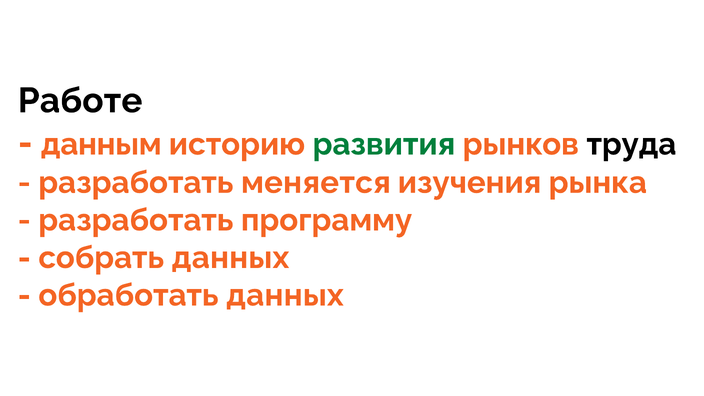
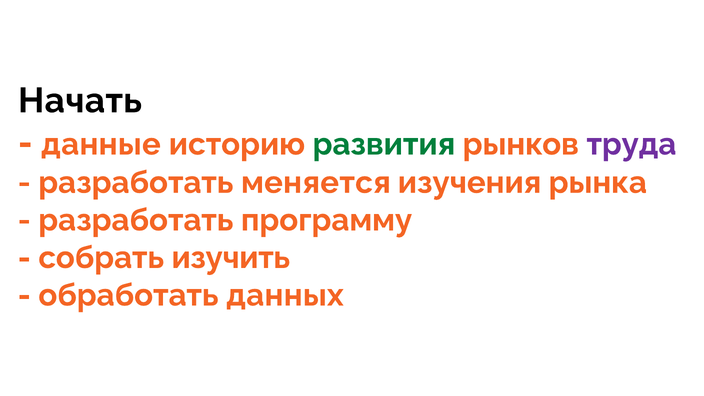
Работе: Работе -> Начать (80, 101)
данным: данным -> данные (101, 144)
труда colour: black -> purple (631, 144)
собрать данных: данных -> изучить (231, 258)
